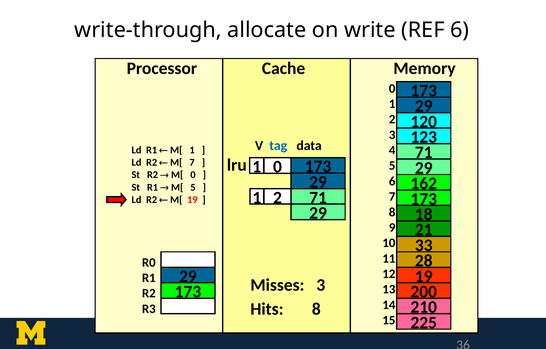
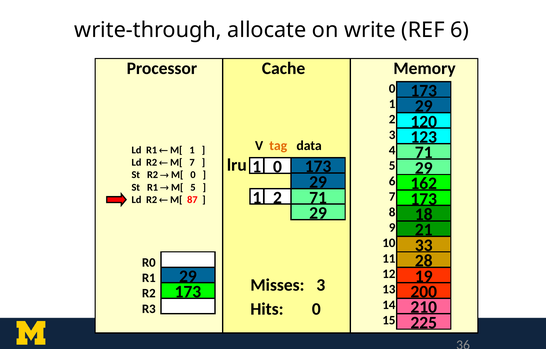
tag colour: blue -> orange (278, 146)
M[ 19: 19 -> 87 (192, 200)
Hits 8: 8 -> 0 (316, 309)
